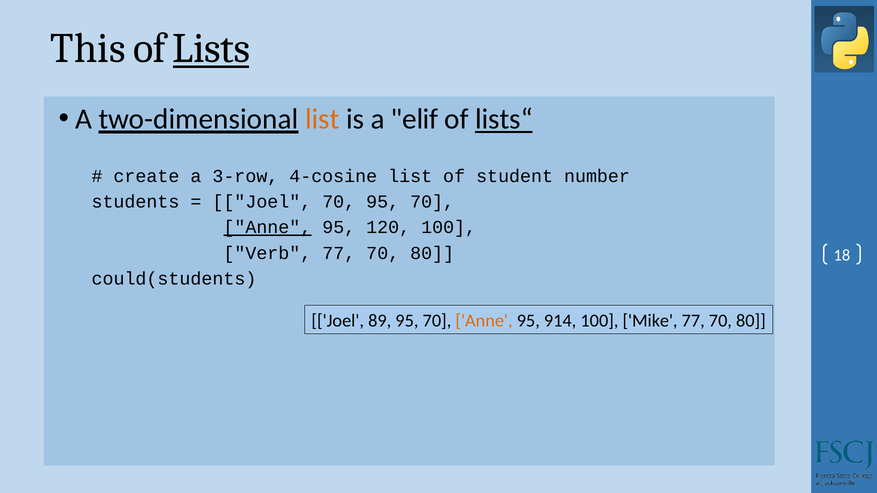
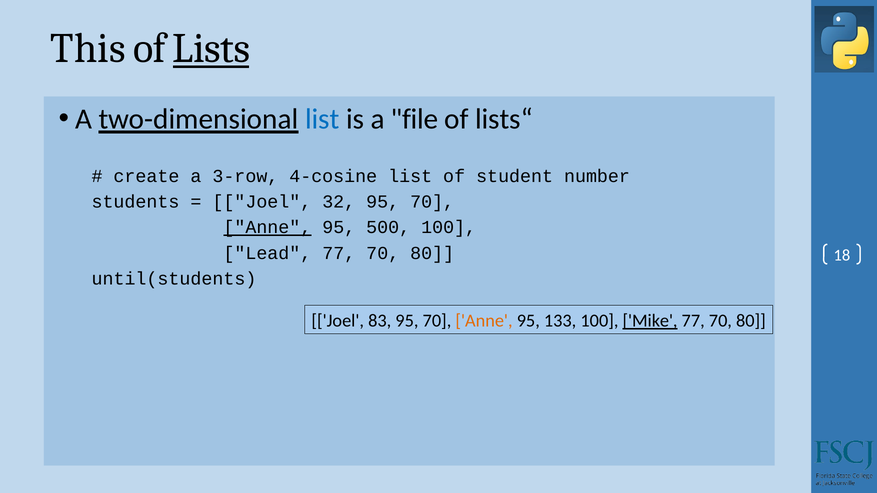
list colour: orange -> blue (322, 119)
elif: elif -> file (415, 119)
lists“ underline: present -> none (504, 119)
Joel 70: 70 -> 32 (339, 202)
120: 120 -> 500 (388, 228)
Verb: Verb -> Lead (267, 253)
could(students: could(students -> until(students (174, 279)
89: 89 -> 83 (380, 321)
914: 914 -> 133 (560, 321)
Mike underline: none -> present (650, 321)
